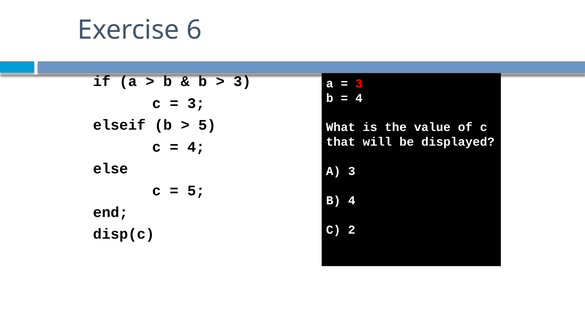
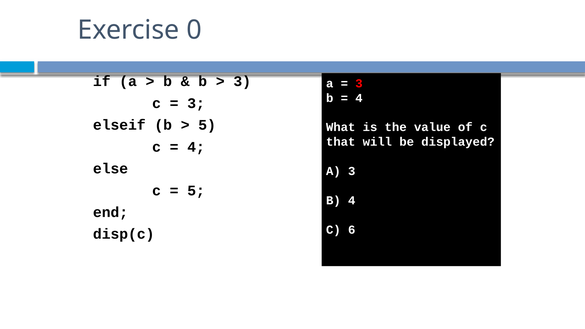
6: 6 -> 0 (194, 30)
2: 2 -> 6 (352, 230)
